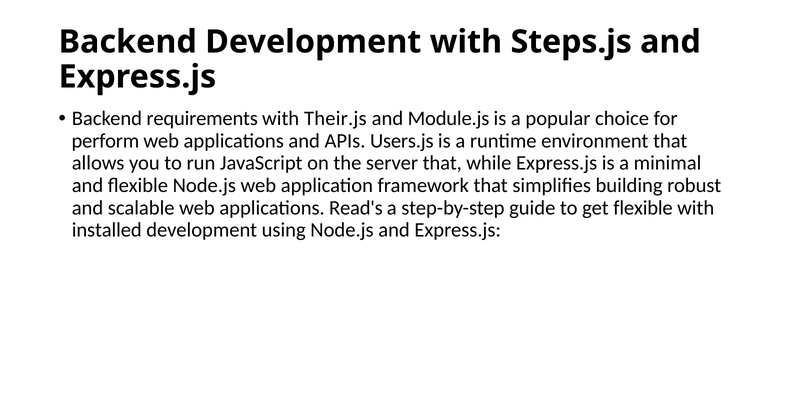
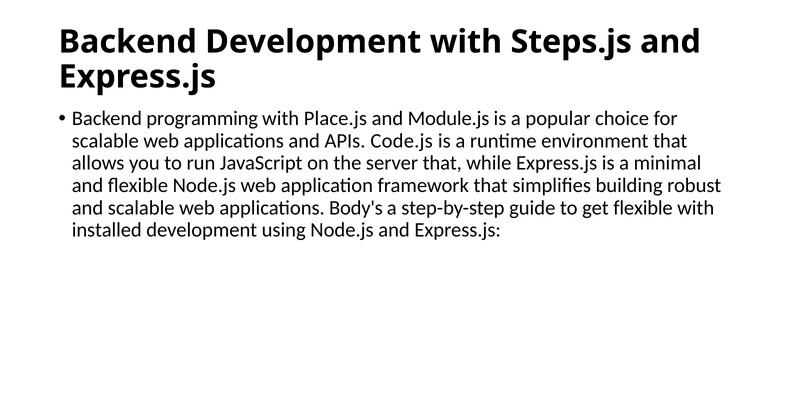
requirements: requirements -> programming (202, 119)
Their.js: Their.js -> Place.js (335, 119)
perform: perform -> scalable (105, 141)
Users.js: Users.js -> Code.js (402, 141)
Read's: Read's -> Body's (356, 208)
